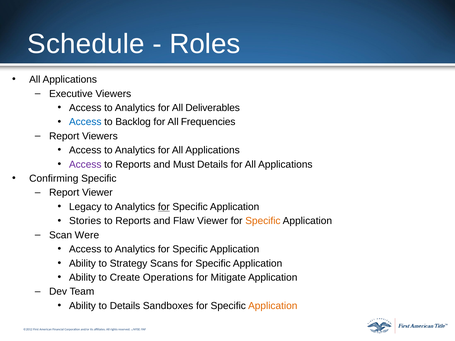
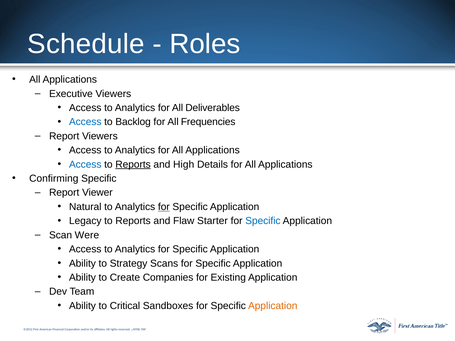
Access colour: purple -> blue (85, 164)
Reports underline: none -> present (133, 164)
Must: Must -> High (184, 164)
Legacy: Legacy -> Natural (85, 207)
Stories: Stories -> Legacy (85, 221)
Flaw Viewer: Viewer -> Starter (212, 221)
Specific colour: orange -> blue (263, 221)
Operations: Operations -> Companies (168, 278)
Mitigate: Mitigate -> Existing (228, 278)
to Details: Details -> Critical (125, 306)
